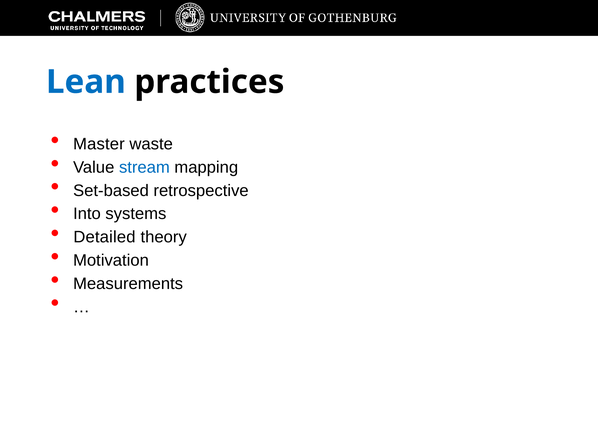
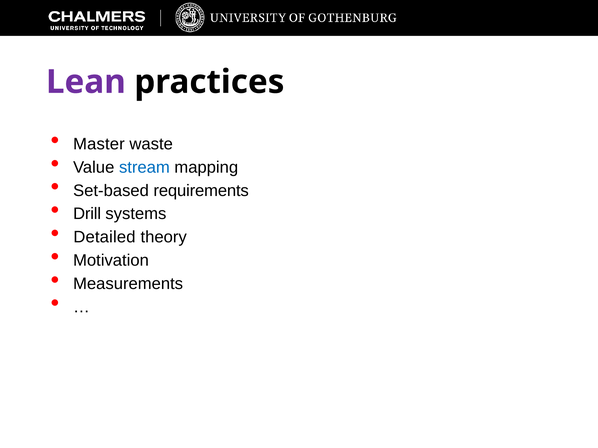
Lean colour: blue -> purple (86, 82)
retrospective: retrospective -> requirements (201, 191)
Into: Into -> Drill (87, 214)
